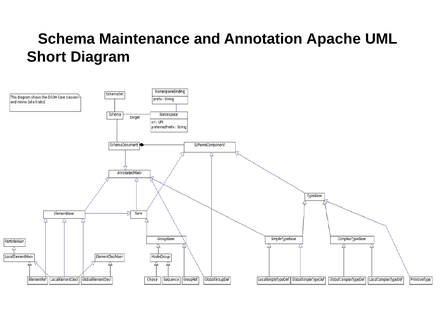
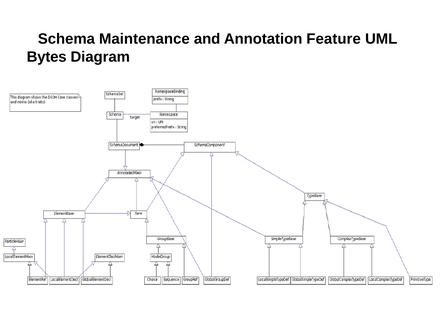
Apache: Apache -> Feature (334, 39)
Short: Short -> Bytes (47, 57)
